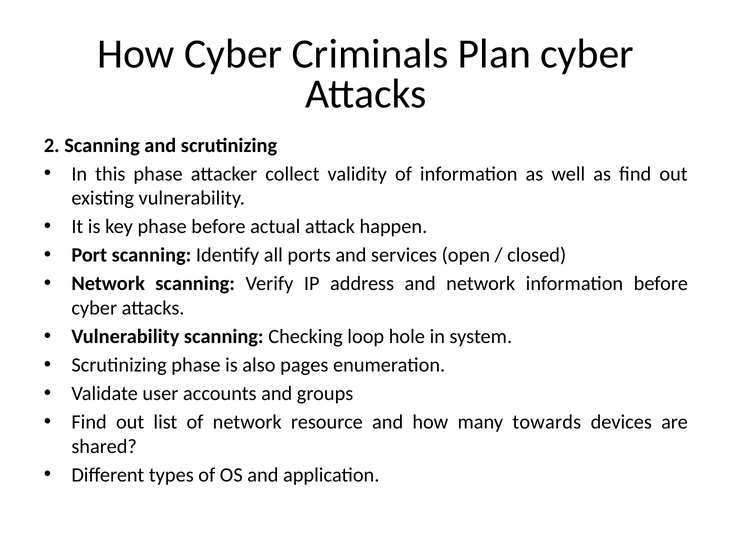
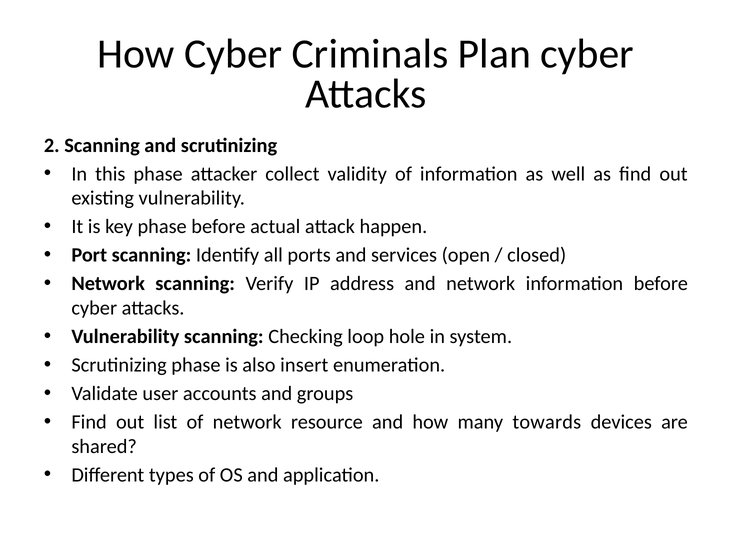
pages: pages -> insert (304, 365)
